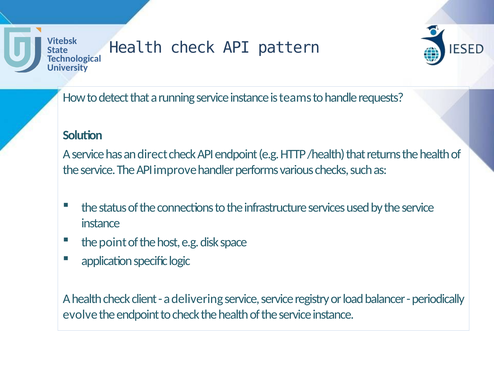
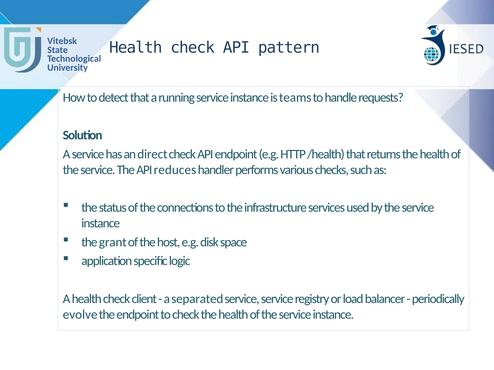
improve: improve -> reduces (175, 170)
point: point -> grant (113, 242)
delivering: delivering -> separated (197, 299)
